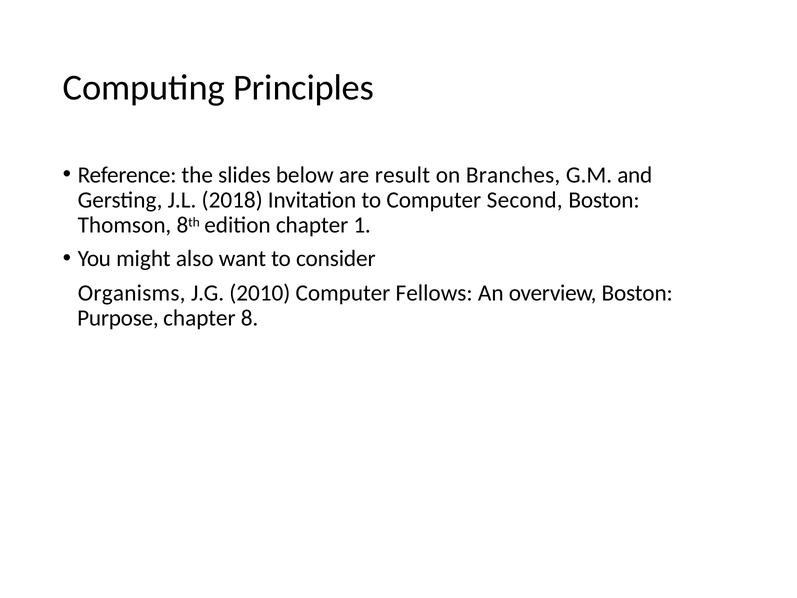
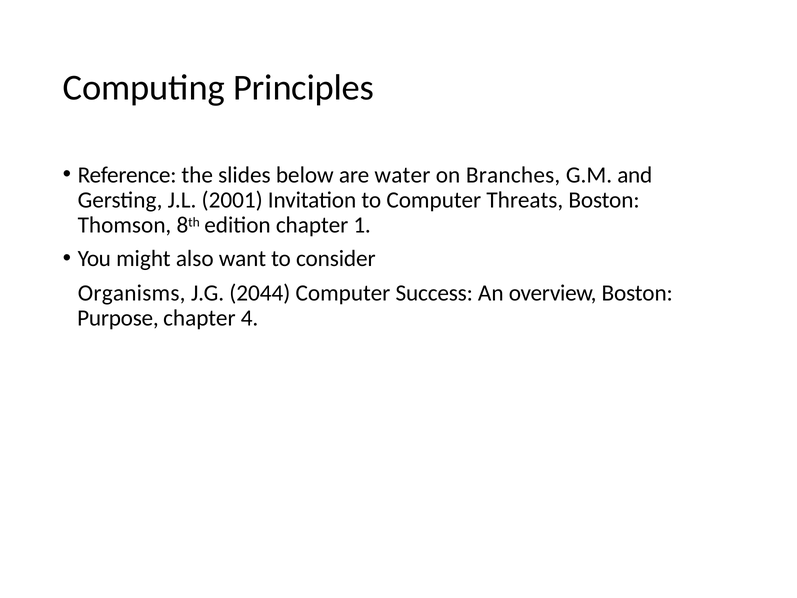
result: result -> water (402, 175)
2018: 2018 -> 2001 (232, 200)
Second: Second -> Threats (525, 200)
2010: 2010 -> 2044 (260, 293)
Fellows: Fellows -> Success (434, 293)
8: 8 -> 4 (250, 318)
